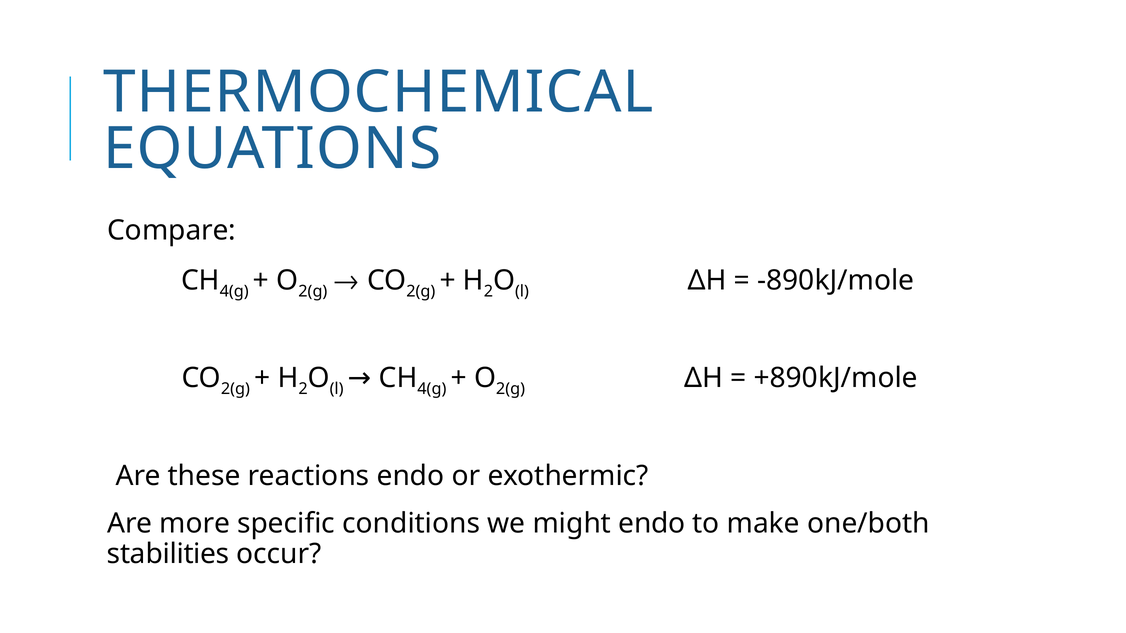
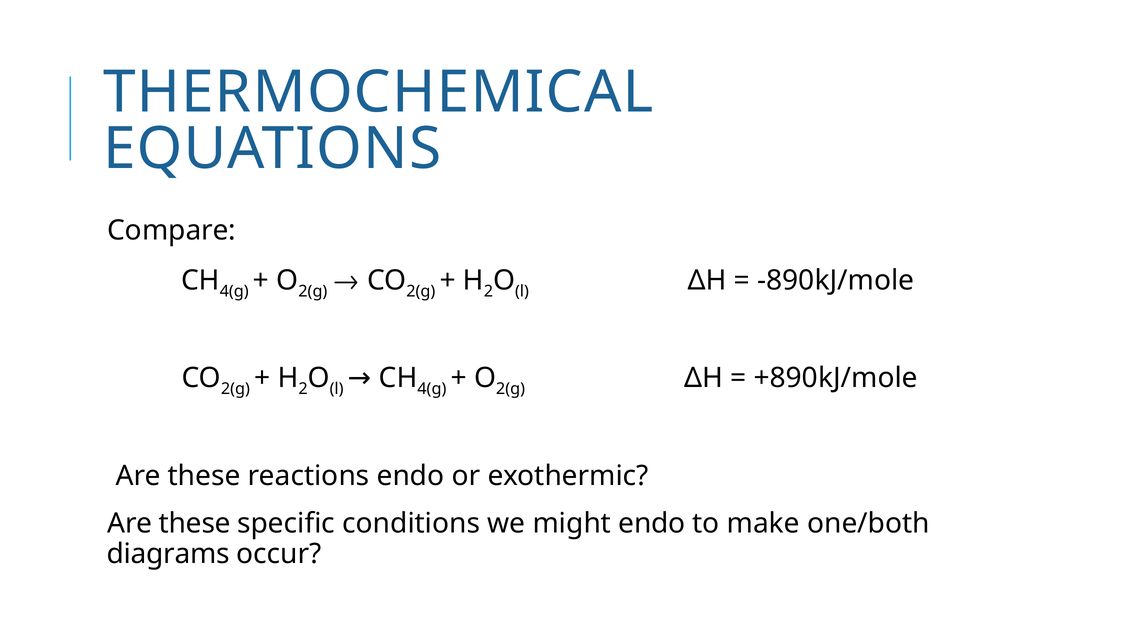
more: more -> these (195, 524)
stabilities: stabilities -> diagrams (168, 554)
